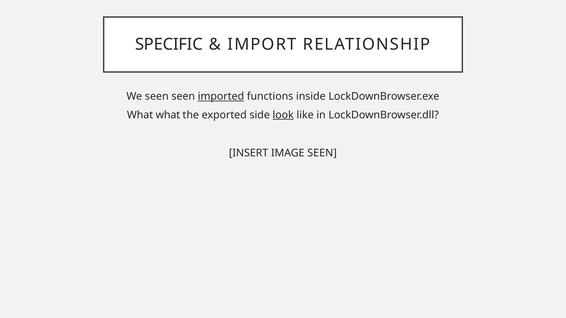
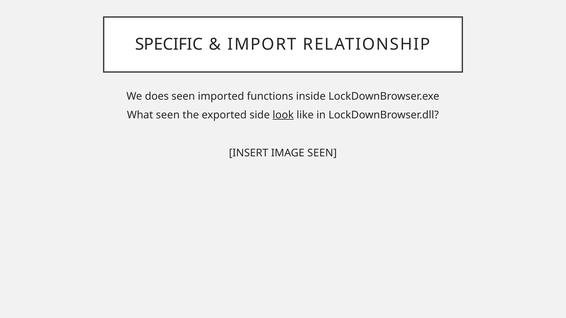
We seen: seen -> does (157, 96)
imported underline: present -> none (221, 96)
What what: what -> seen (168, 115)
